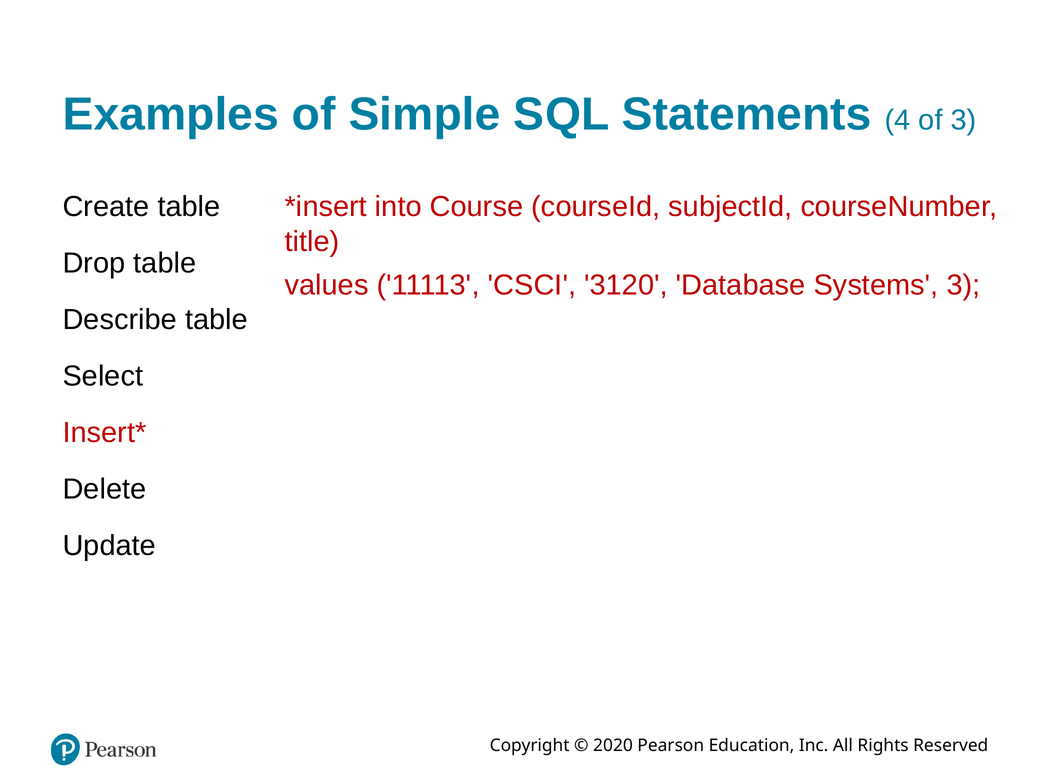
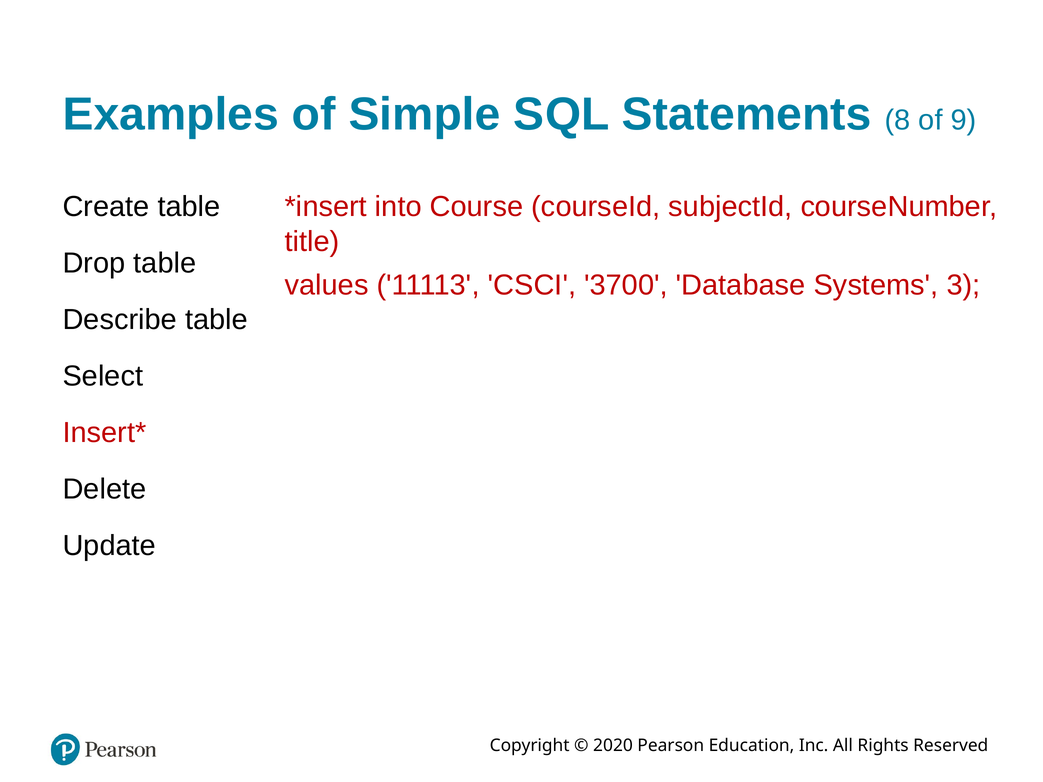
4: 4 -> 8 (898, 120)
of 3: 3 -> 9 (964, 120)
3120: 3120 -> 3700 (626, 285)
